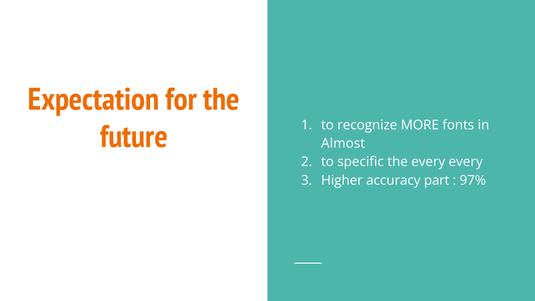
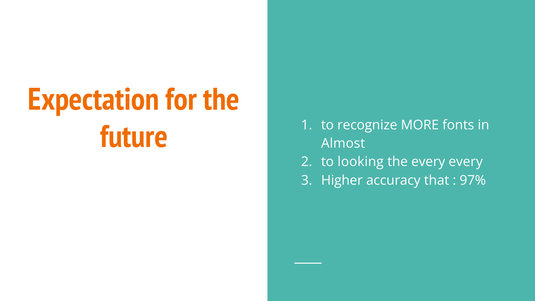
specific: specific -> looking (361, 162)
part: part -> that (437, 180)
